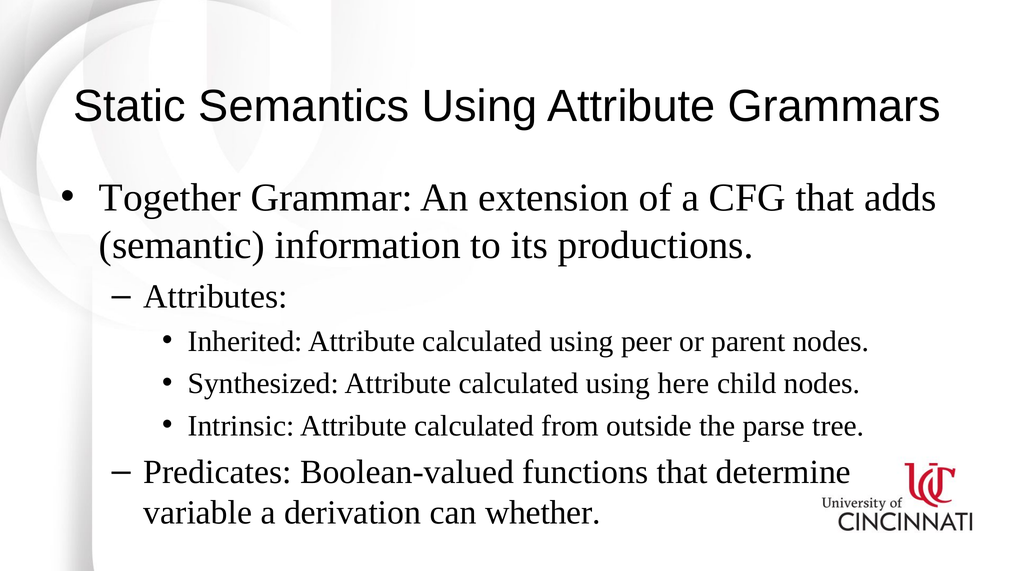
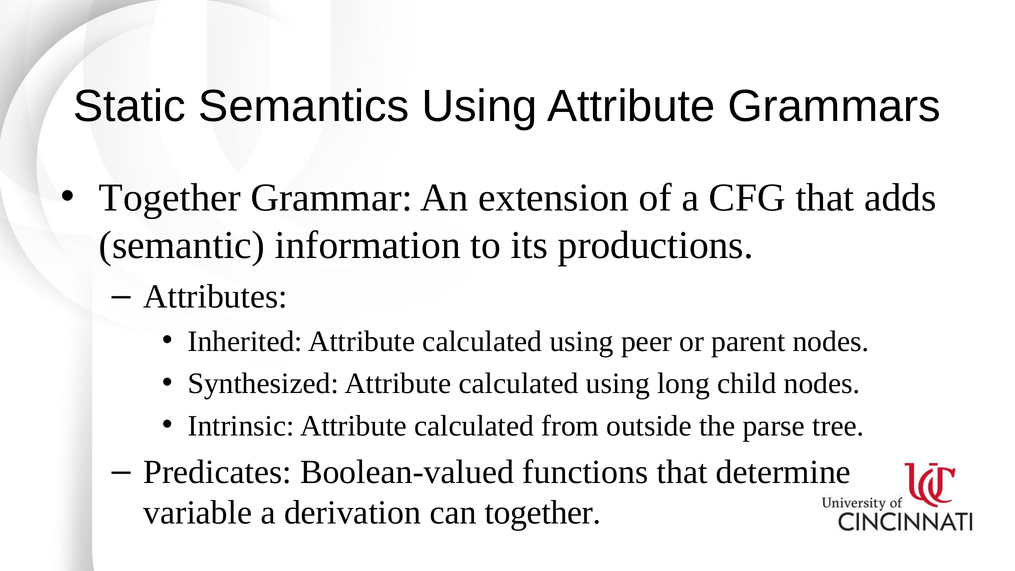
here: here -> long (684, 383)
can whether: whether -> together (543, 513)
